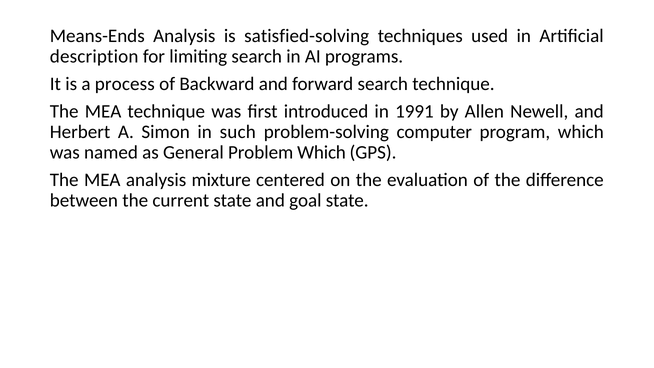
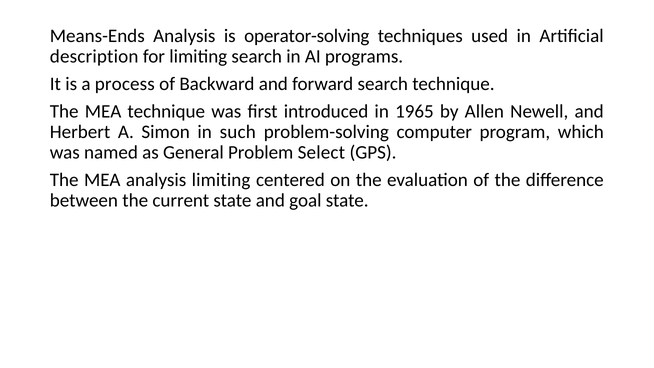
satisfied-solving: satisfied-solving -> operator-solving (307, 36)
1991: 1991 -> 1965 (414, 111)
Problem Which: Which -> Select (321, 152)
analysis mixture: mixture -> limiting (221, 180)
